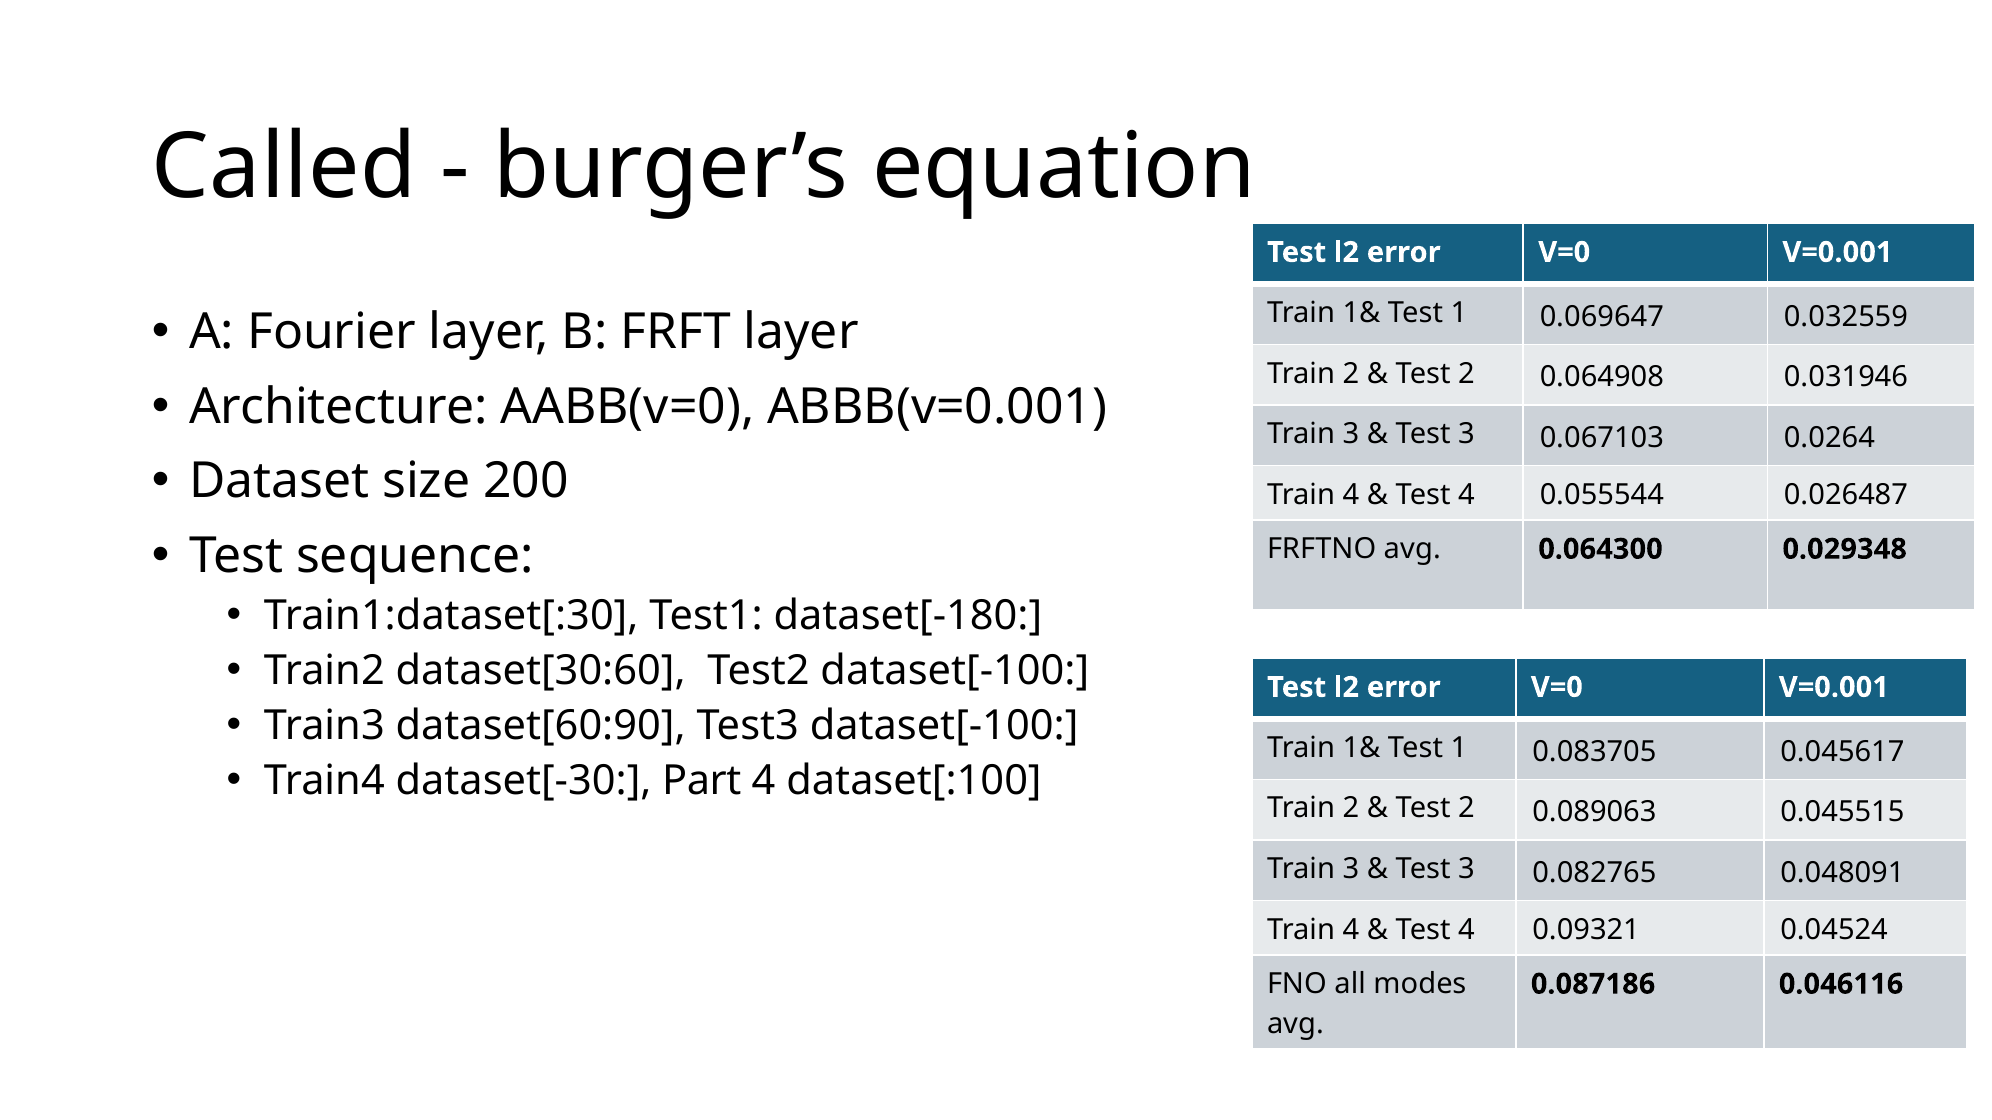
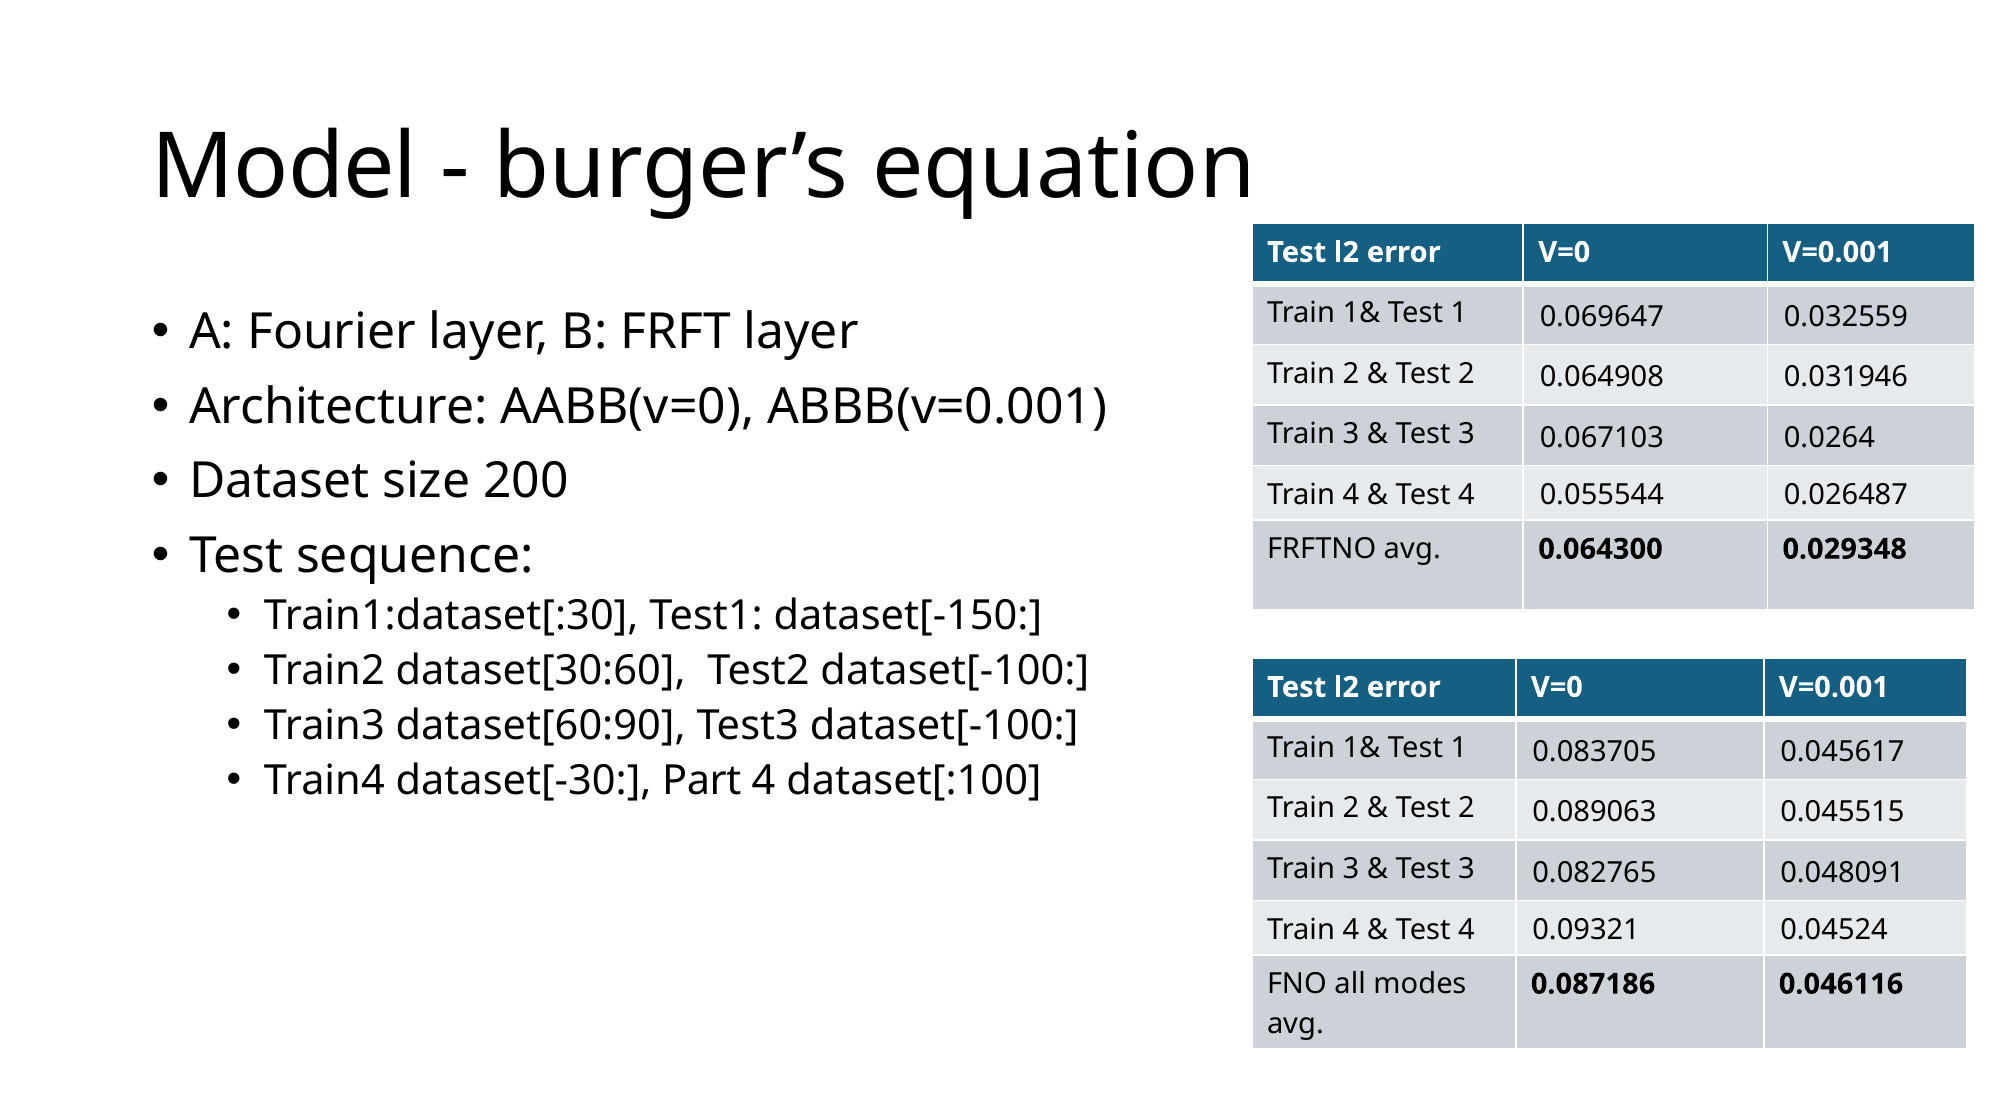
Called: Called -> Model (285, 167)
dataset[-180: dataset[-180 -> dataset[-150 (908, 616)
